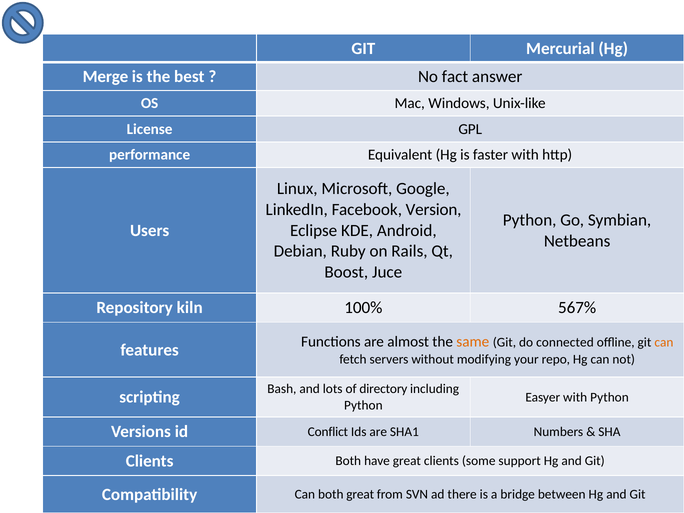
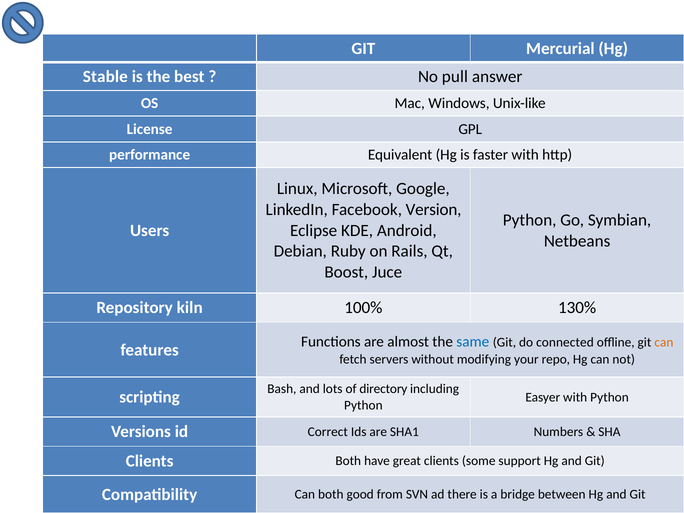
Merge: Merge -> Stable (105, 77)
fact: fact -> pull (455, 77)
567%: 567% -> 130% (577, 308)
same colour: orange -> blue (473, 342)
Conflict: Conflict -> Correct (328, 432)
both great: great -> good (360, 494)
